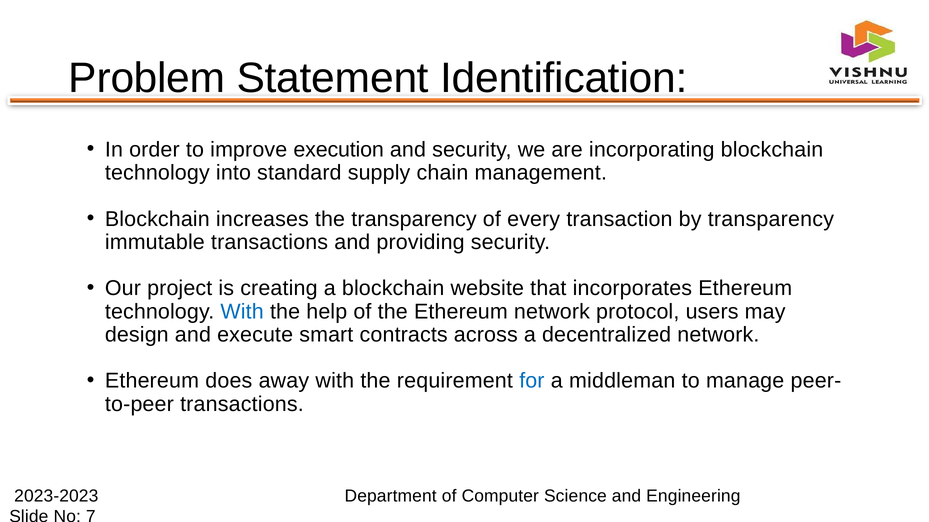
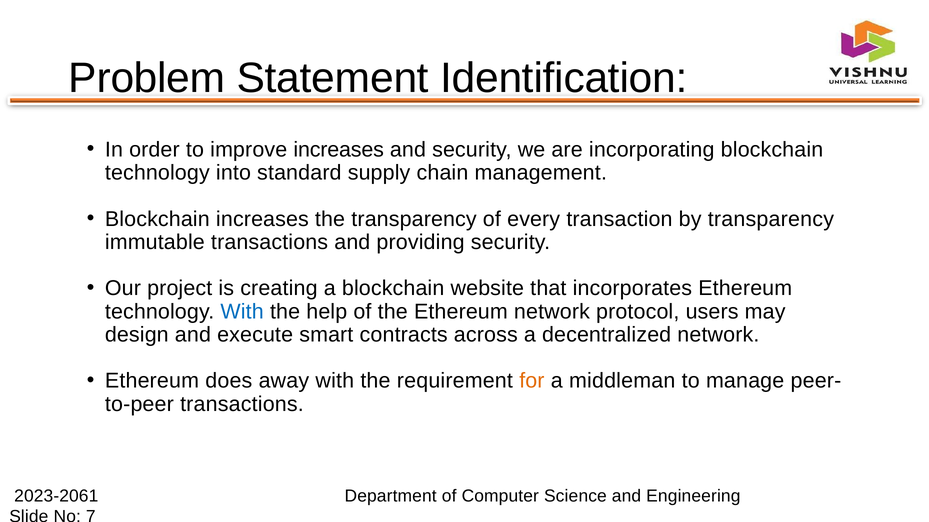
improve execution: execution -> increases (339, 150)
for colour: blue -> orange (532, 381)
2023-2023: 2023-2023 -> 2023-2061 (56, 496)
